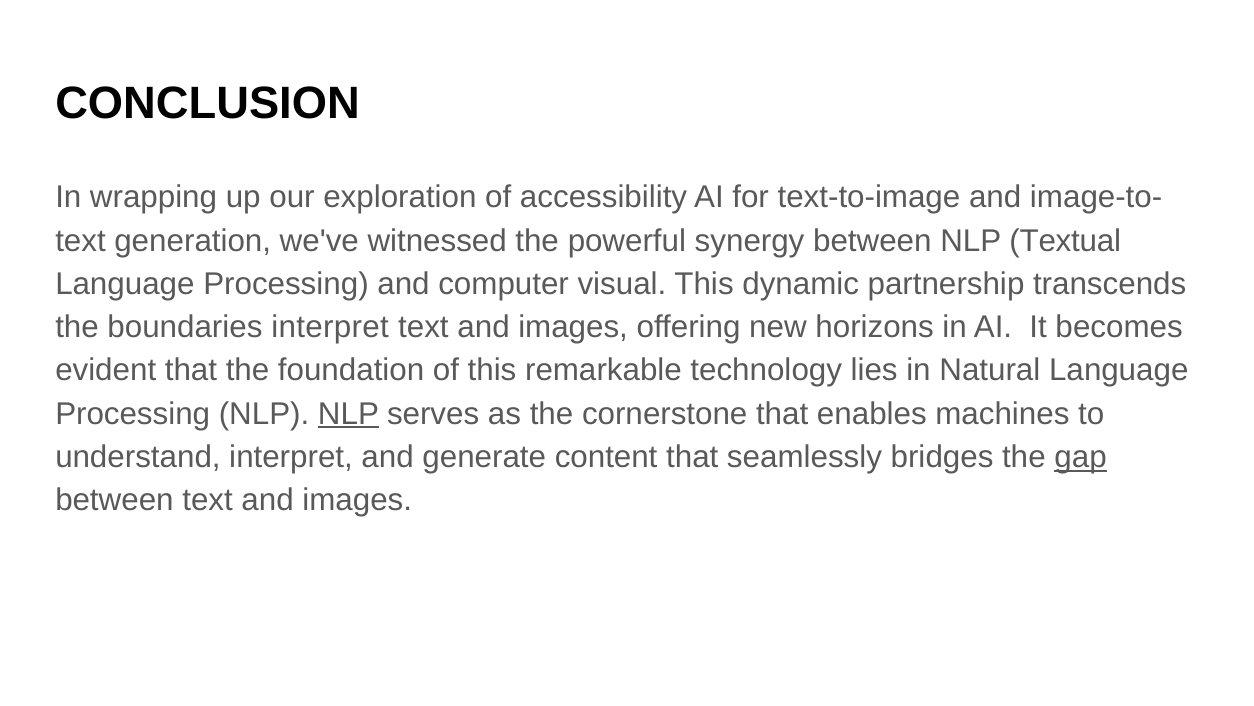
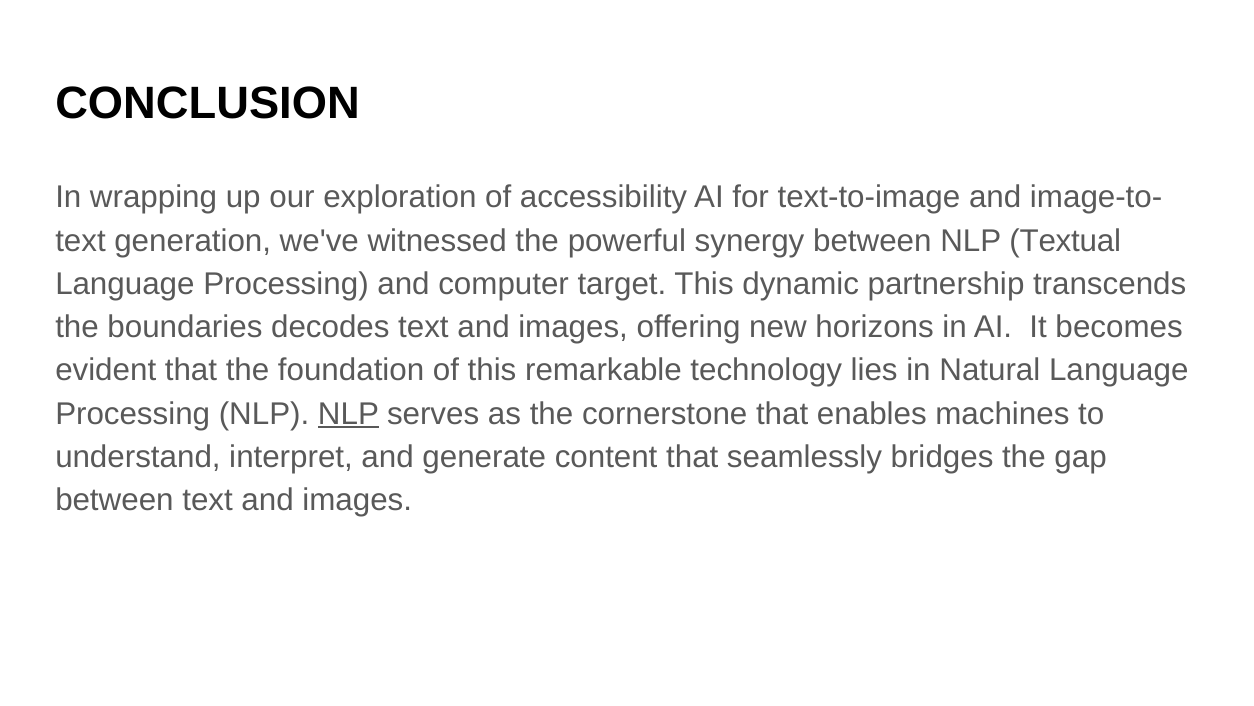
visual: visual -> target (622, 284)
boundaries interpret: interpret -> decodes (330, 327)
gap underline: present -> none (1081, 457)
